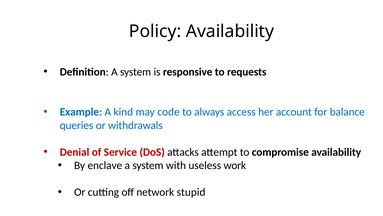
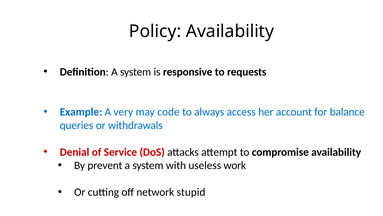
kind: kind -> very (123, 112)
enclave: enclave -> prevent (105, 165)
